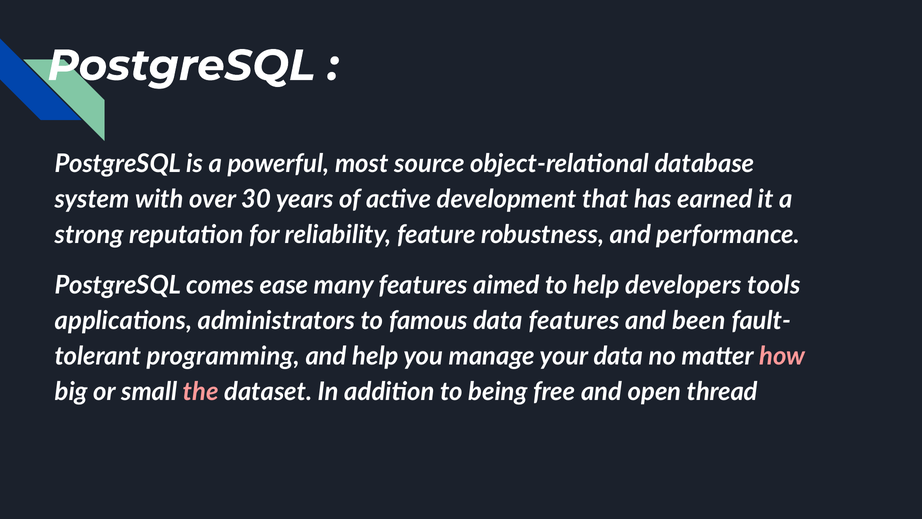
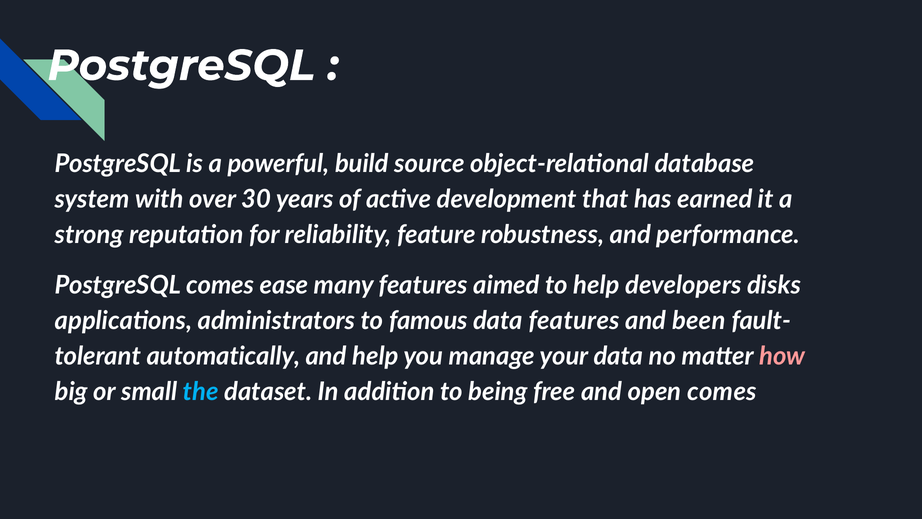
most: most -> build (362, 164)
tools: tools -> disks (774, 285)
programming: programming -> automatically (223, 356)
the colour: pink -> light blue (201, 391)
open thread: thread -> comes (722, 391)
